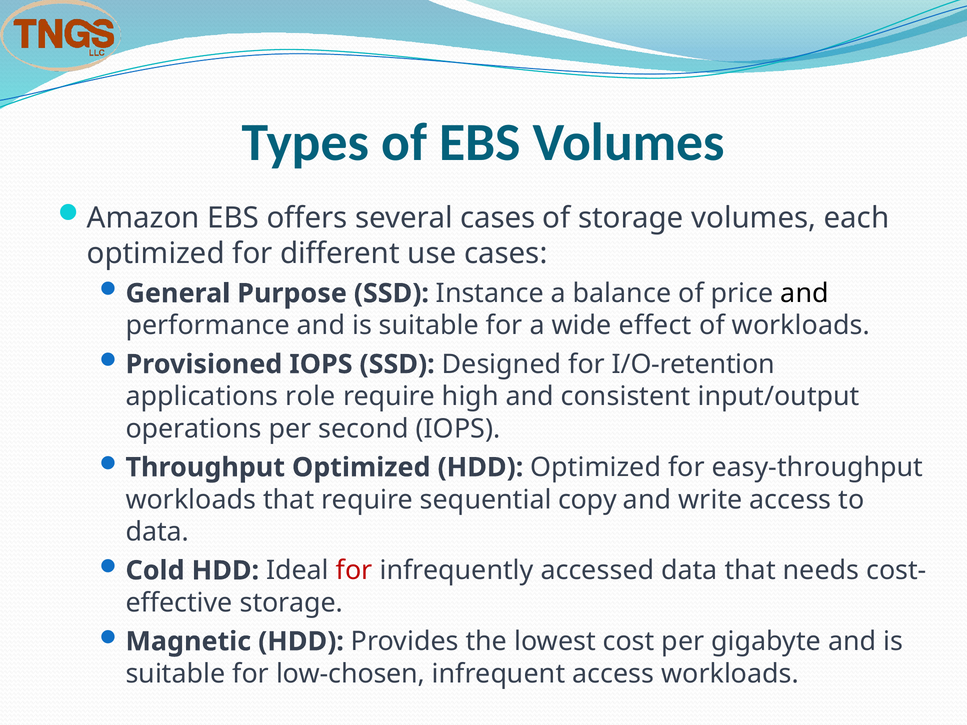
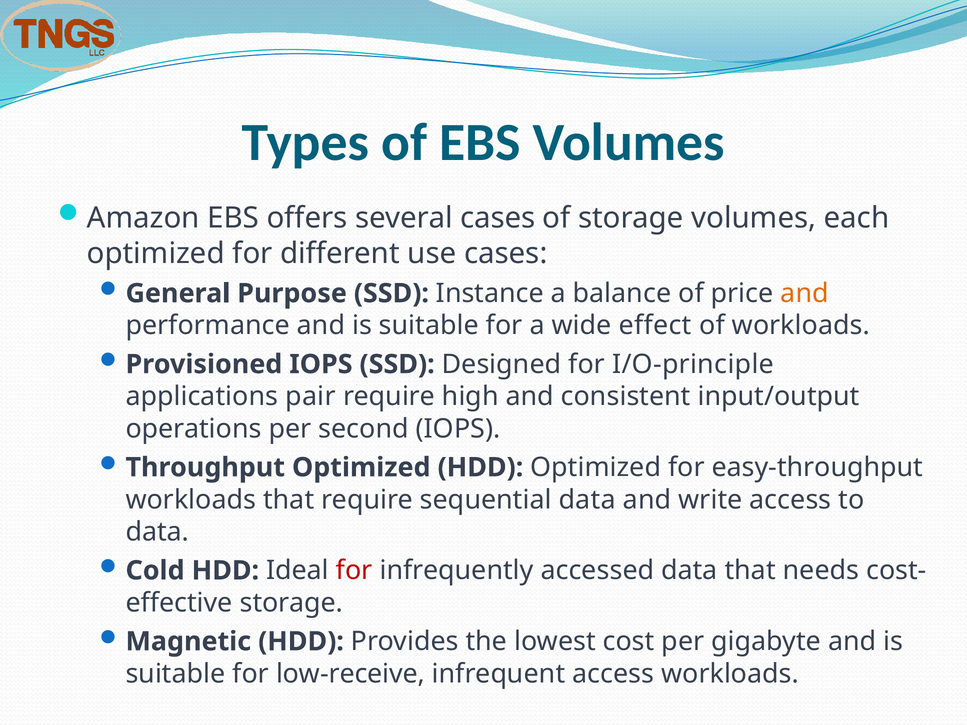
and colour: black -> orange (805, 293)
I/O-retention: I/O-retention -> I/O-principle (693, 364)
role: role -> pair (310, 397)
sequential copy: copy -> data (587, 500)
low-chosen: low-chosen -> low-receive (351, 674)
